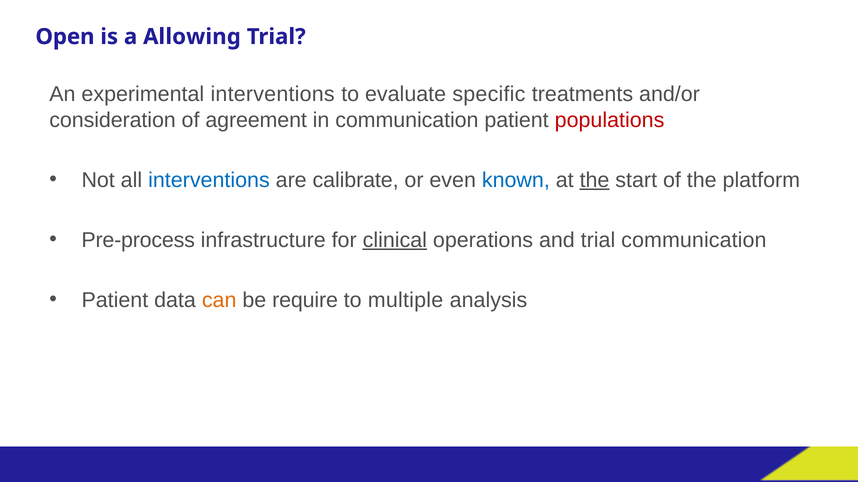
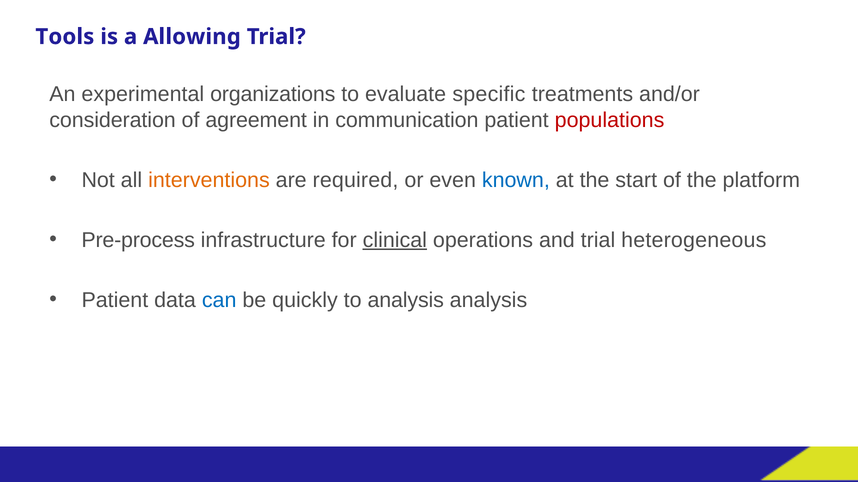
Open: Open -> Tools (65, 37)
experimental interventions: interventions -> organizations (273, 94)
interventions colour: blue -> orange (209, 180)
calibrate: calibrate -> required (355, 180)
the underline: present -> none (595, 180)
trial communication: communication -> heterogeneous (694, 240)
can colour: orange -> blue (219, 300)
require: require -> quickly (305, 300)
to multiple: multiple -> analysis (406, 300)
